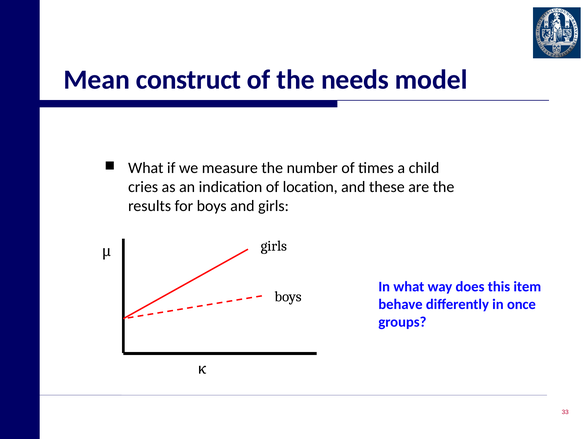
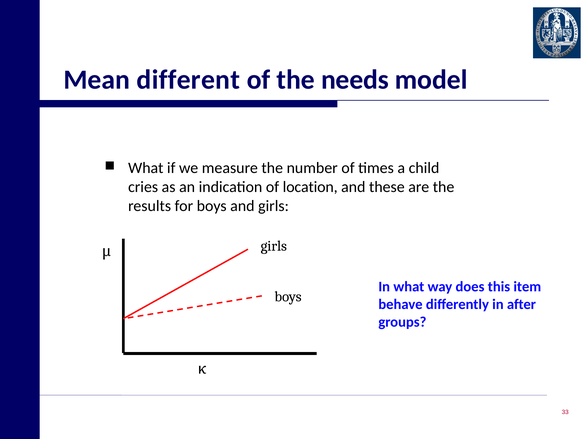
construct: construct -> different (188, 80)
once: once -> after (521, 305)
